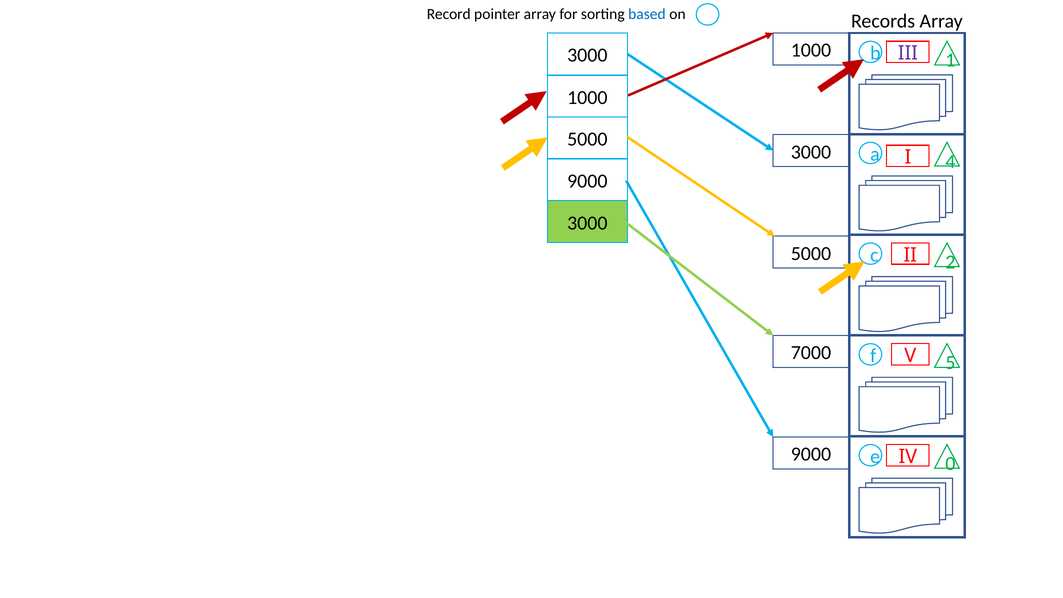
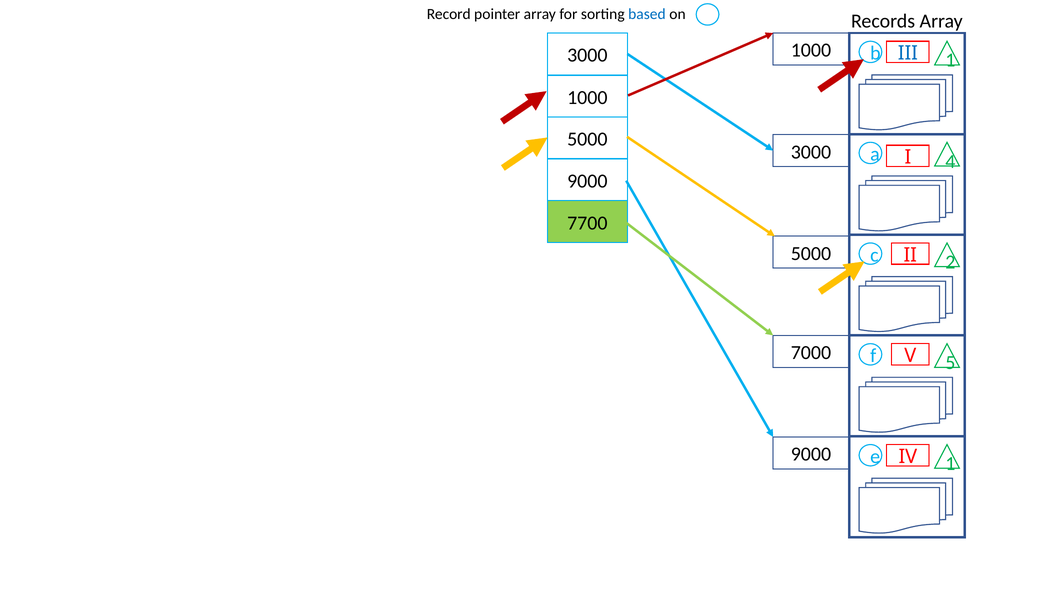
III colour: purple -> blue (908, 53)
3000: 3000 -> 7700 (587, 223)
IV 0: 0 -> 1 (950, 464)
